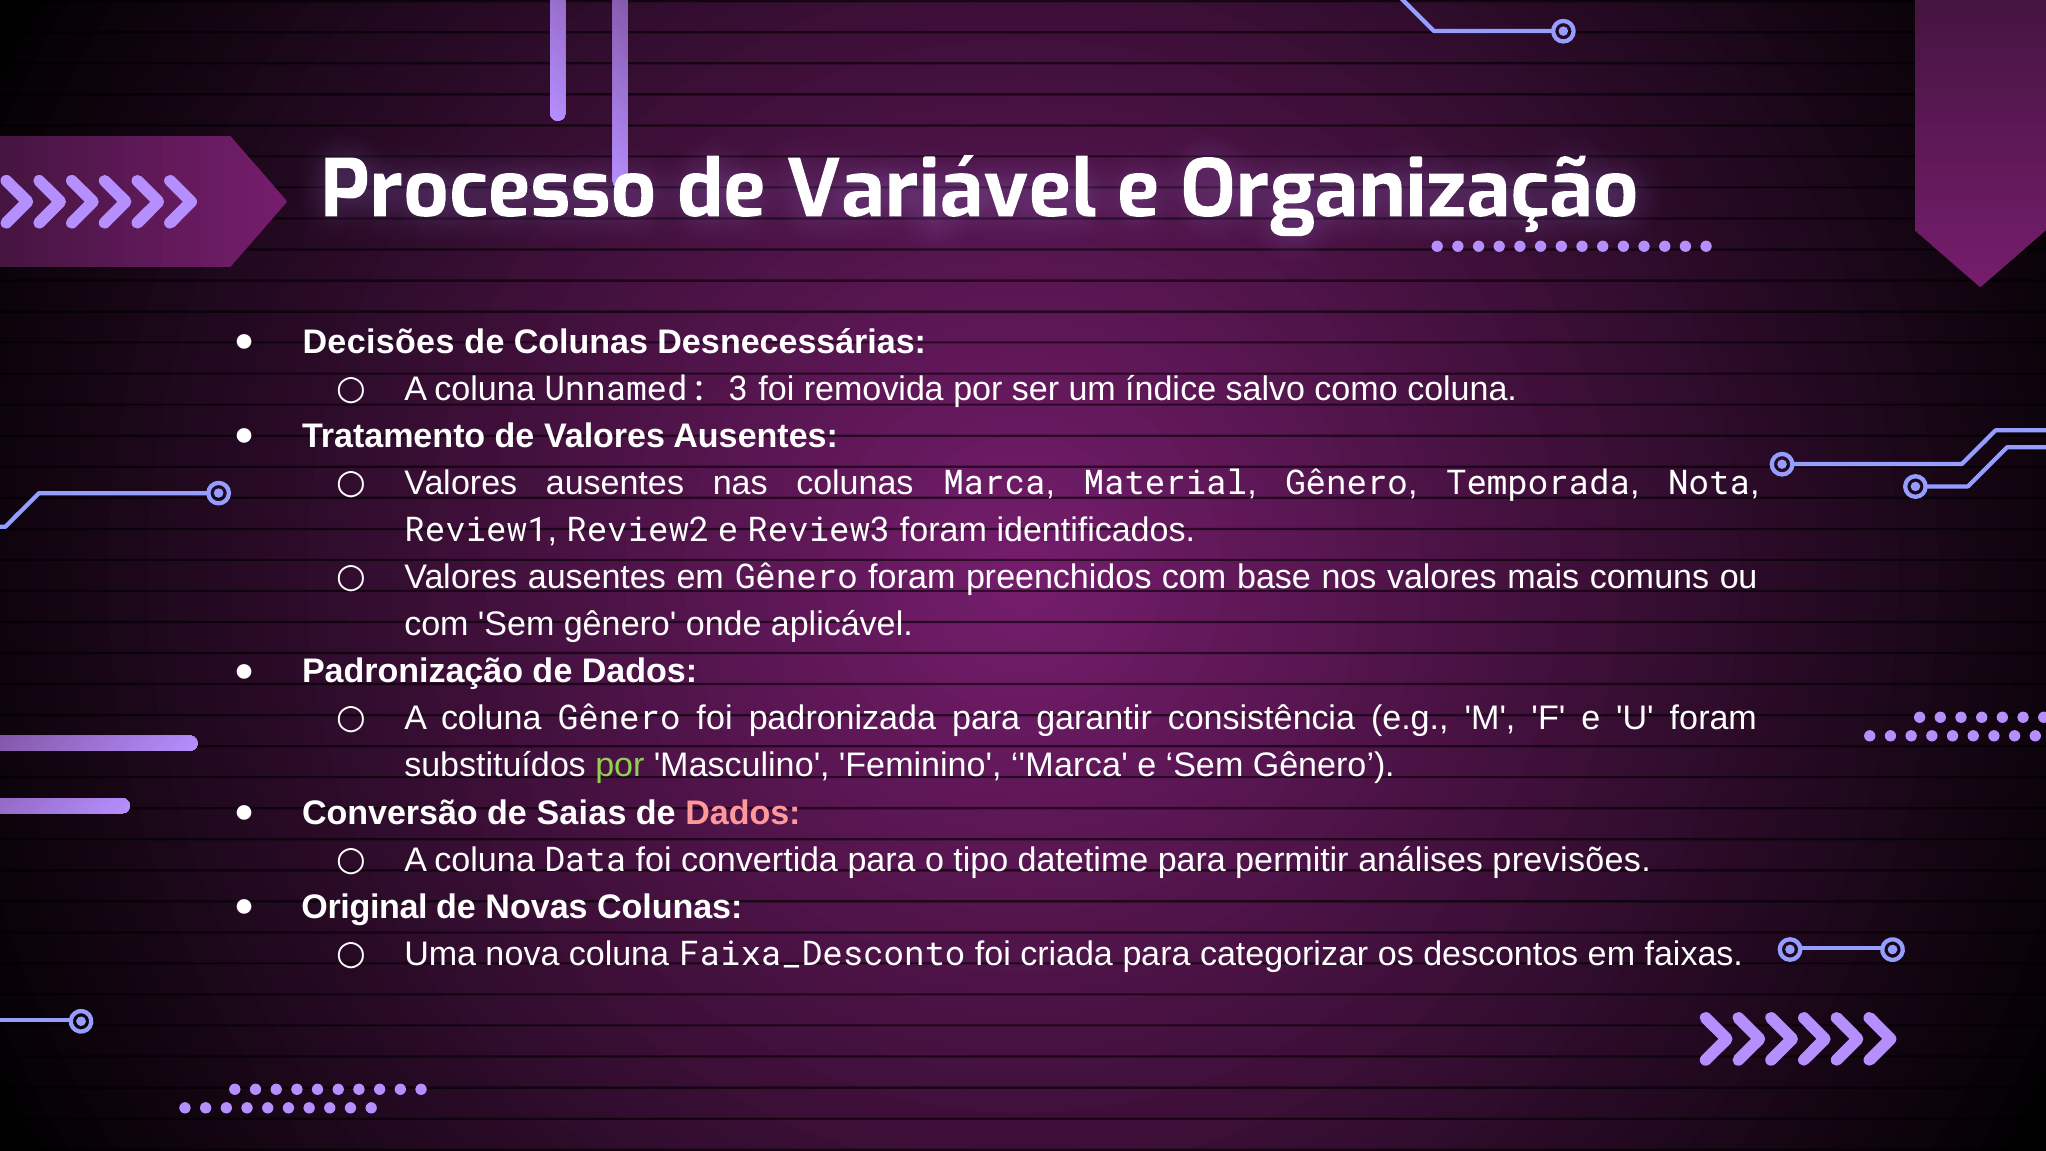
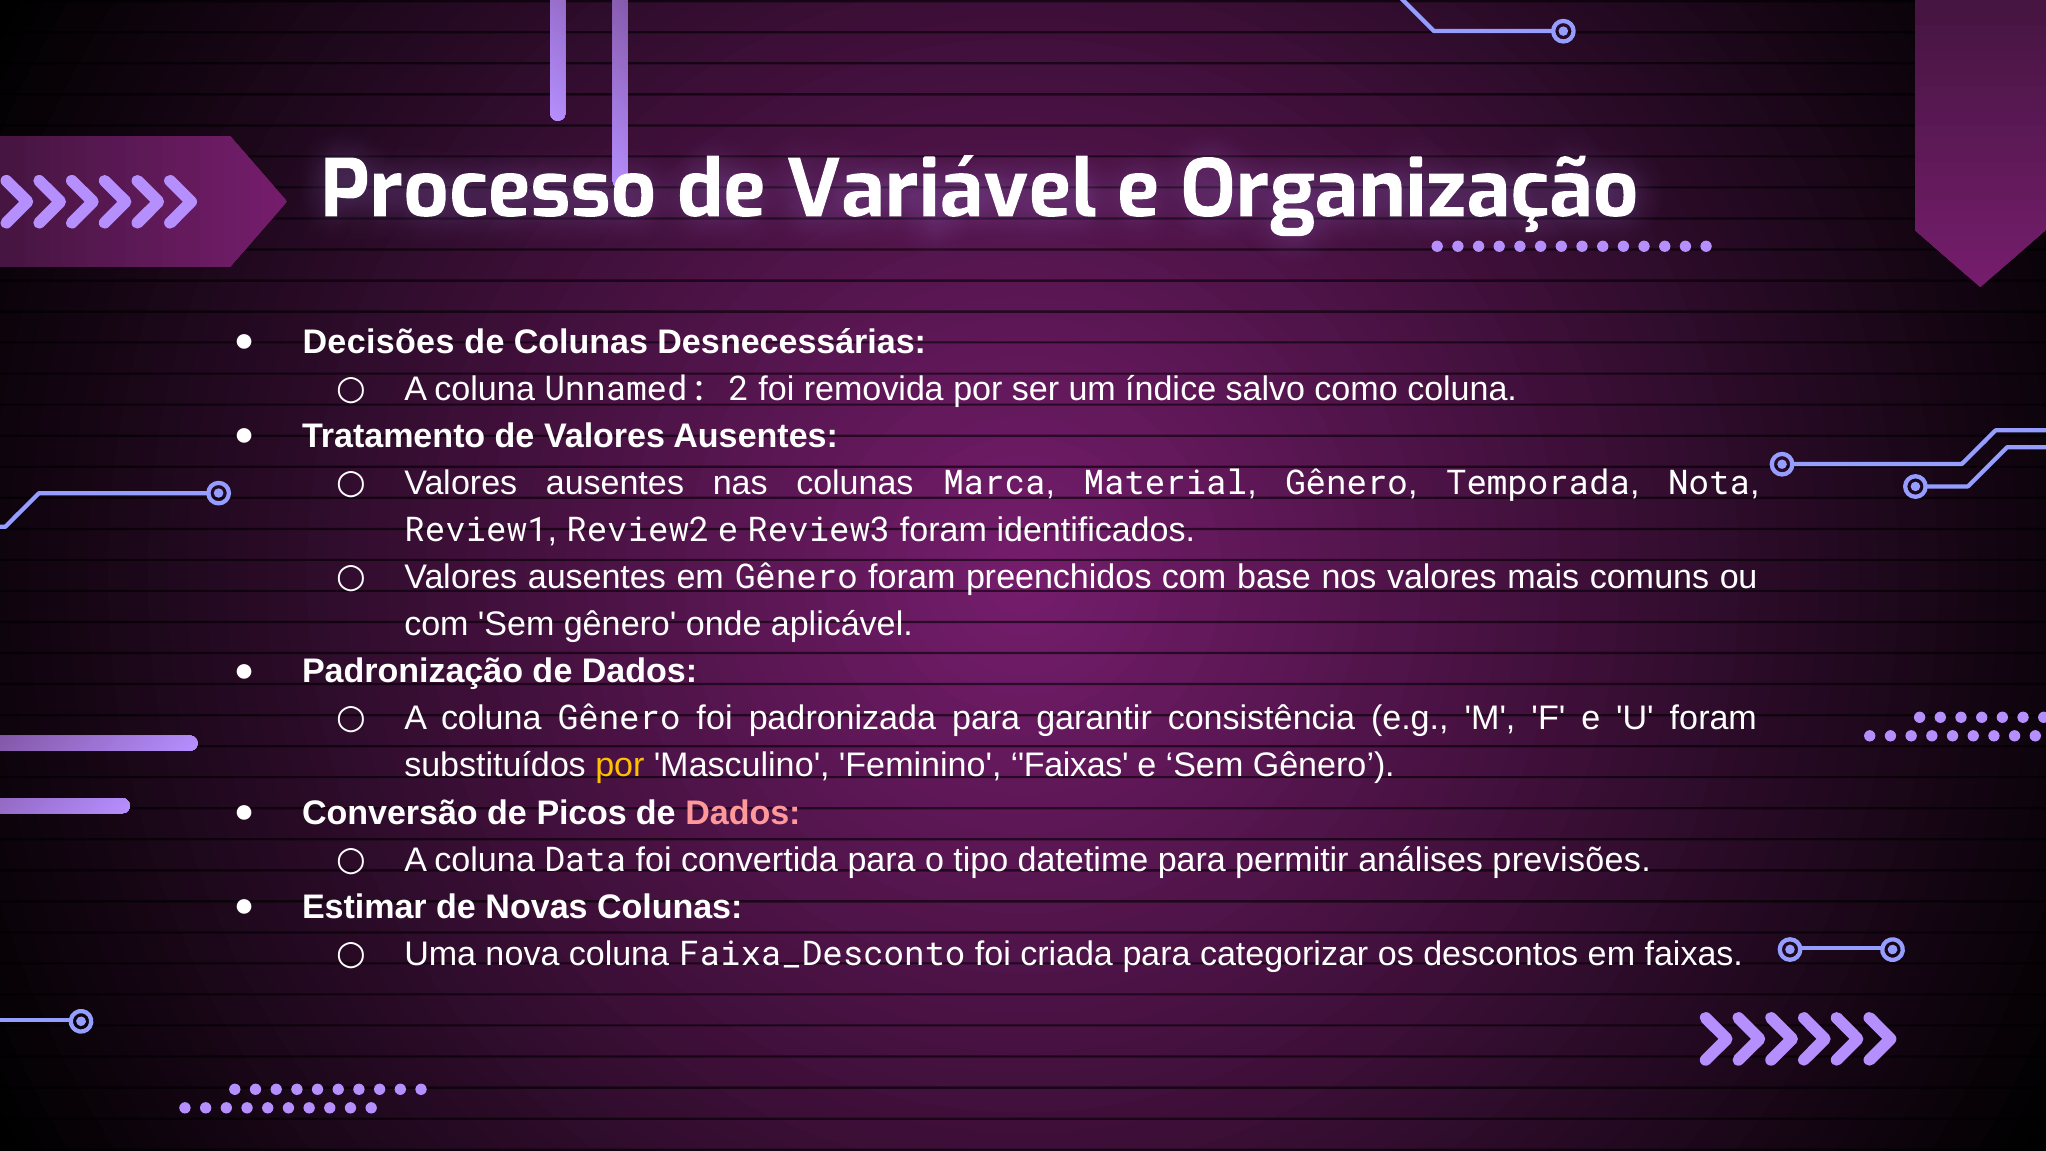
3: 3 -> 2 (739, 389)
por colour: light green -> yellow (620, 766)
Feminino Marca: Marca -> Faixas (1070, 766)
Saias: Saias -> Picos (582, 813)
Original: Original -> Estimar (364, 907)
